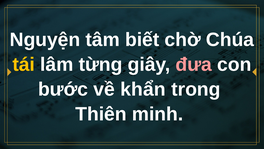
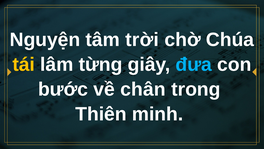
biết: biết -> trời (142, 40)
đưa colour: pink -> light blue (194, 64)
khẩn: khẩn -> chân (143, 89)
